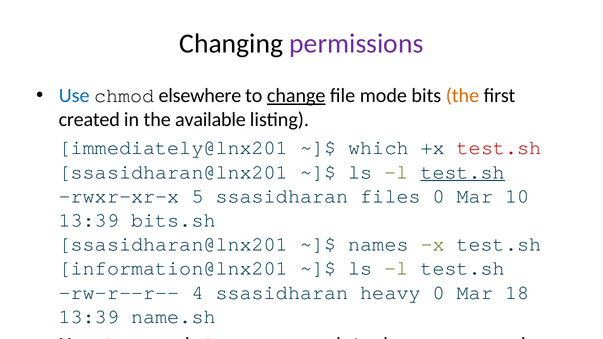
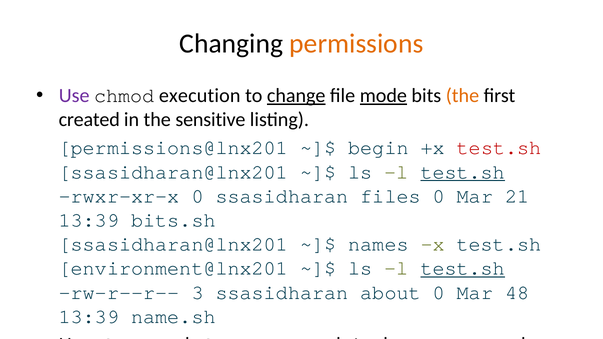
permissions colour: purple -> orange (356, 44)
Use colour: blue -> purple (74, 96)
elsewhere: elsewhere -> execution (200, 96)
mode underline: none -> present (383, 96)
available: available -> sensitive (210, 120)
immediately@lnx201: immediately@lnx201 -> permissions@lnx201 (173, 148)
which: which -> begin (379, 148)
rwxr-xr-x 5: 5 -> 0 (198, 196)
10: 10 -> 21 (517, 196)
information@lnx201: information@lnx201 -> environment@lnx201 (173, 268)
test.sh underline: none -> present (463, 268)
4: 4 -> 3 (198, 293)
heavy: heavy -> about (391, 293)
18: 18 -> 48 (517, 293)
